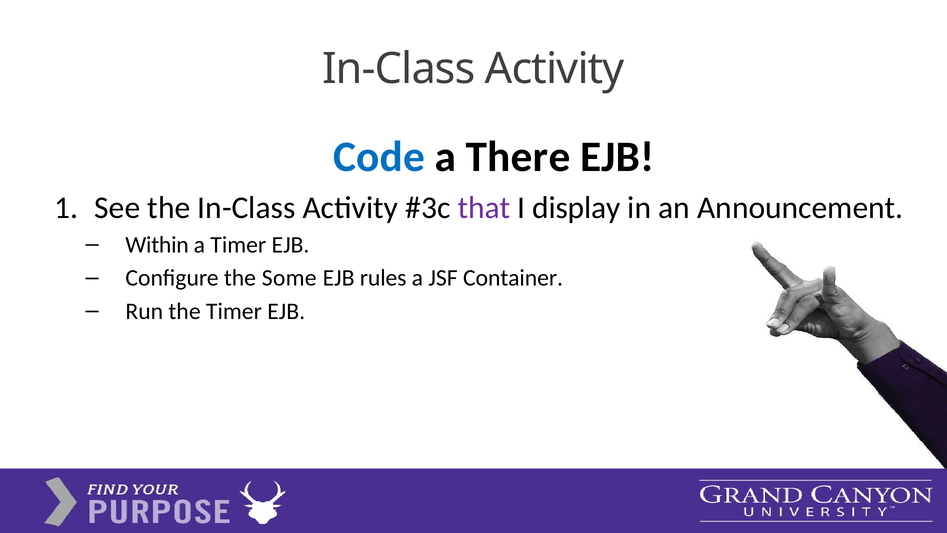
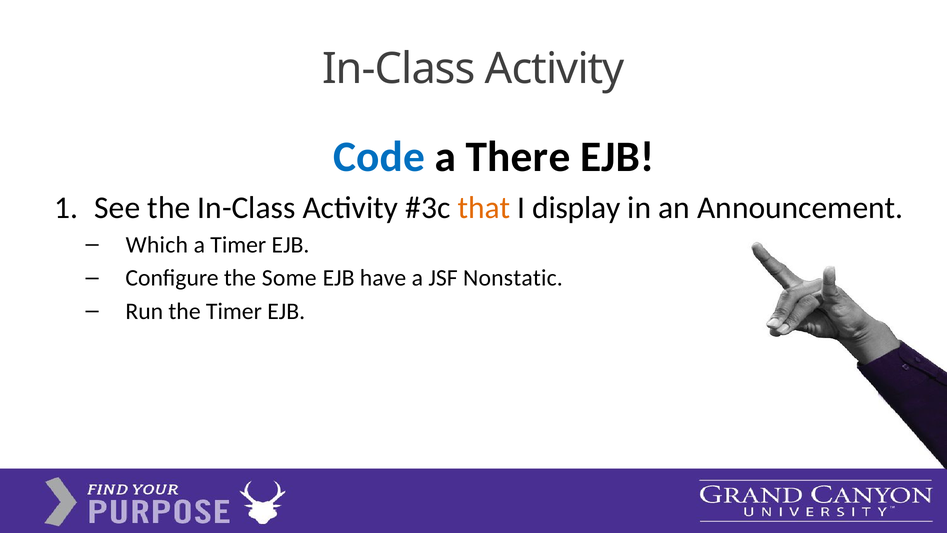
that colour: purple -> orange (484, 207)
Within: Within -> Which (157, 245)
rules: rules -> have (383, 278)
Container: Container -> Nonstatic (513, 278)
